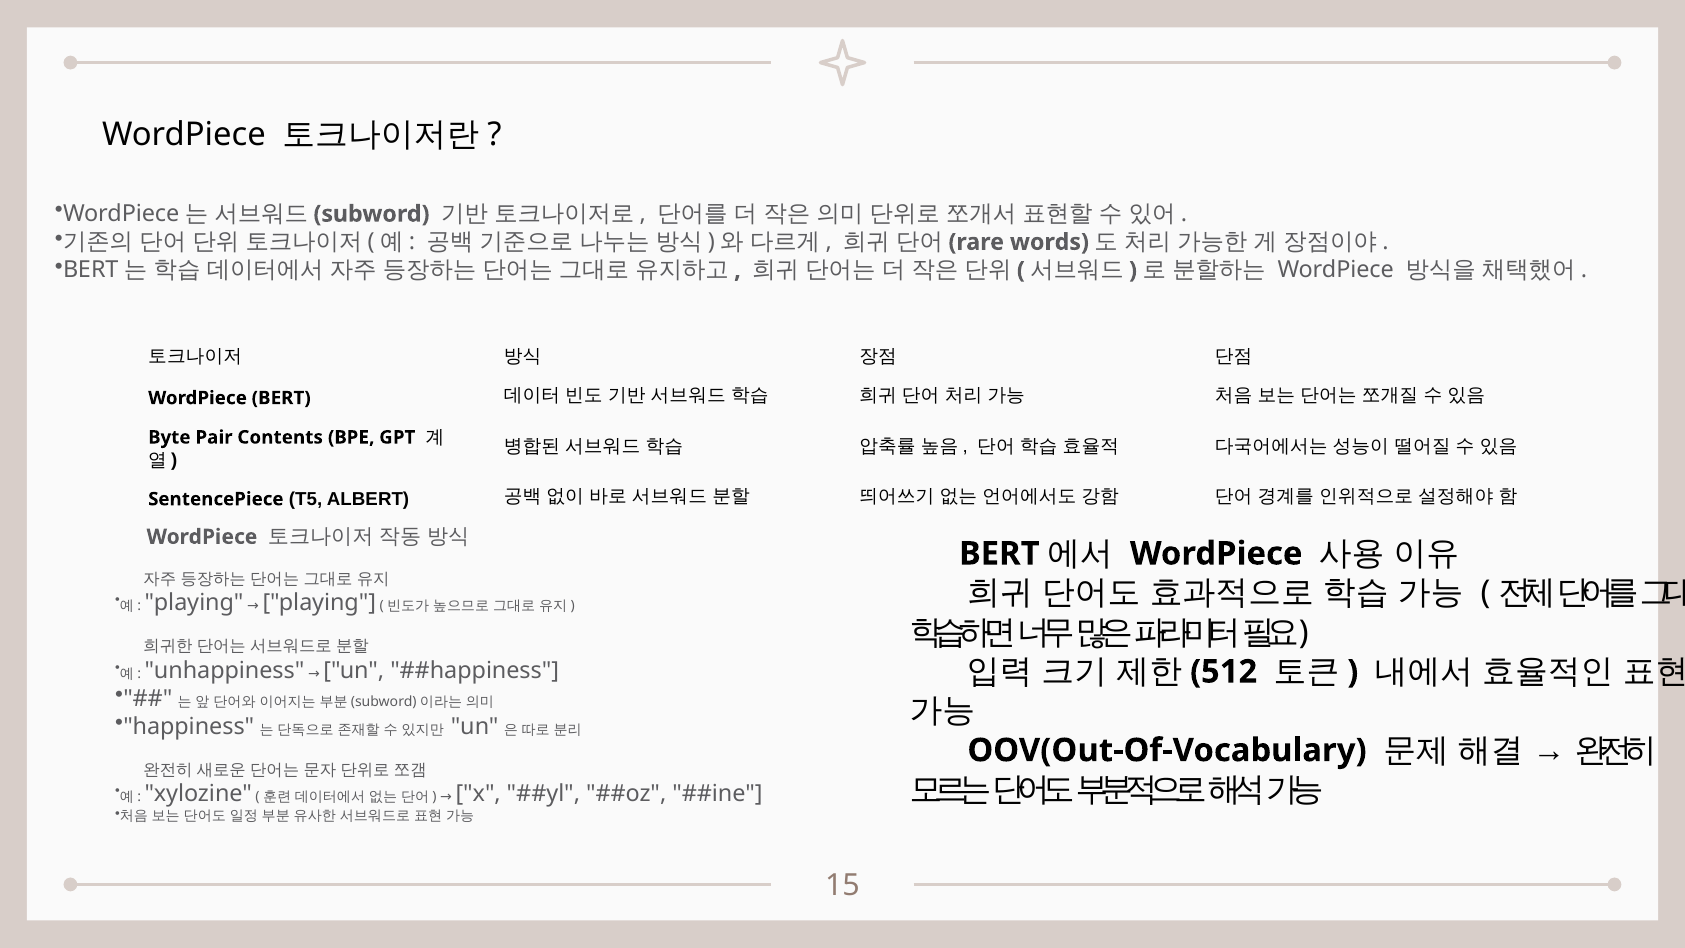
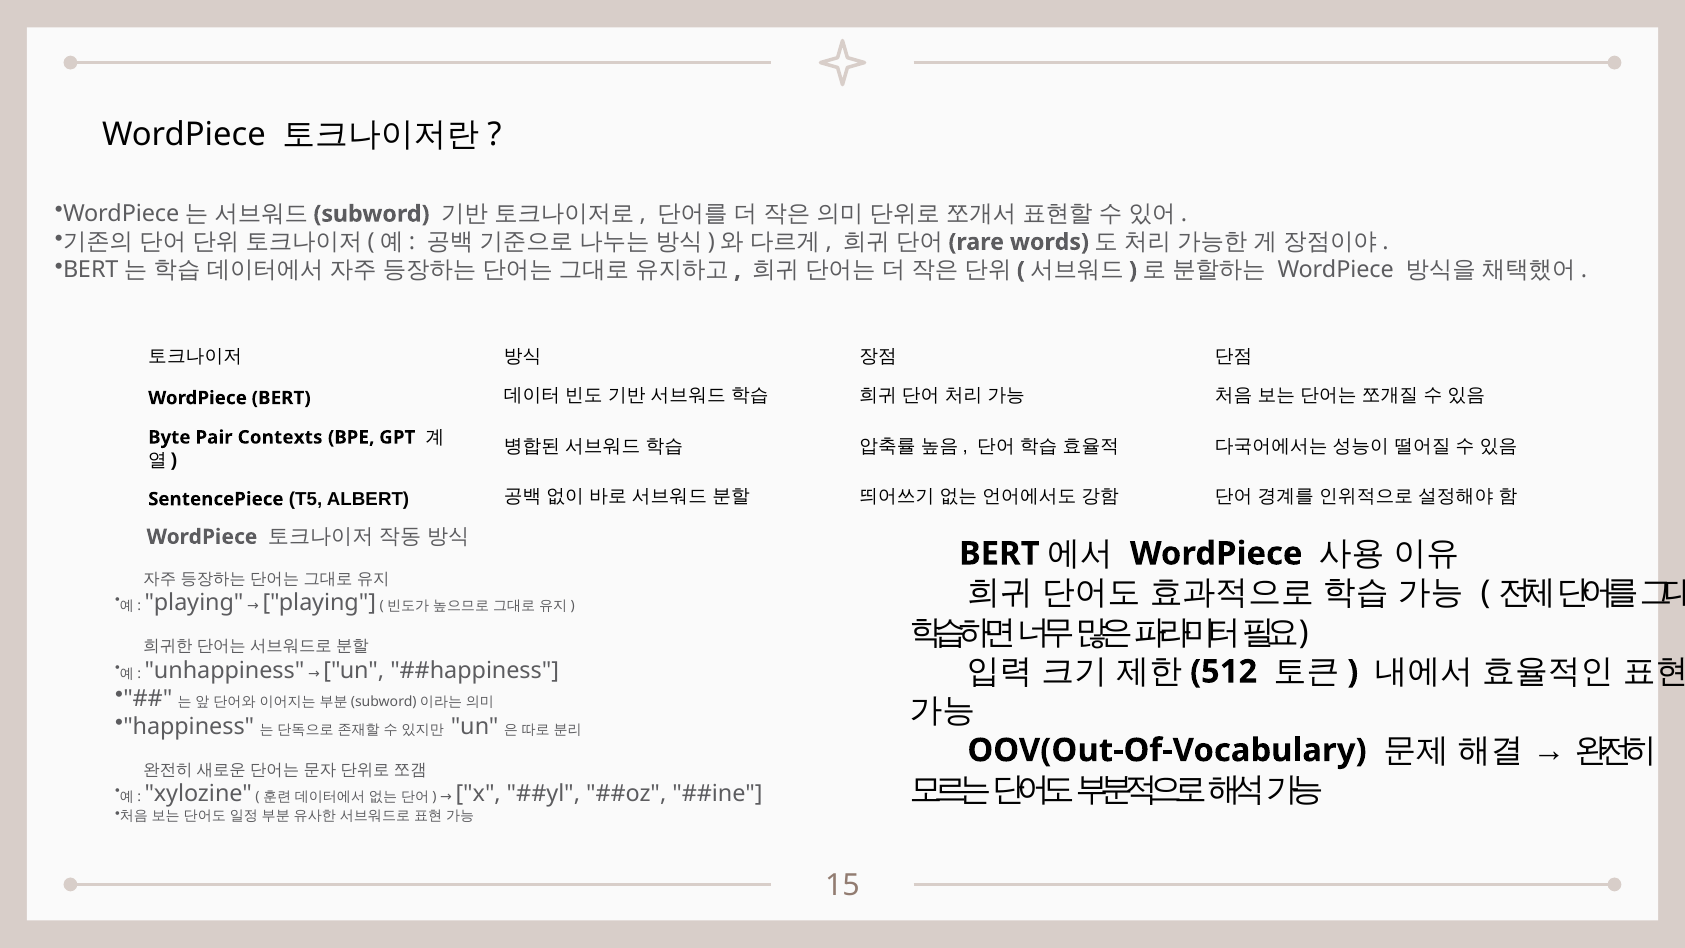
Contents: Contents -> Contexts (280, 437)
